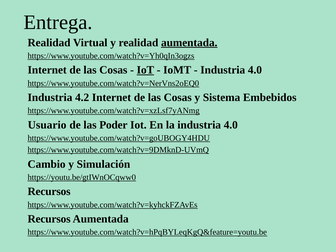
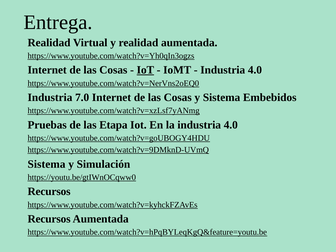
aumentada underline: present -> none (189, 43)
4.2: 4.2 -> 7.0 (82, 97)
Usuario: Usuario -> Pruebas (47, 125)
Poder: Poder -> Etapa (113, 125)
Cambio: Cambio -> Sistema (47, 164)
